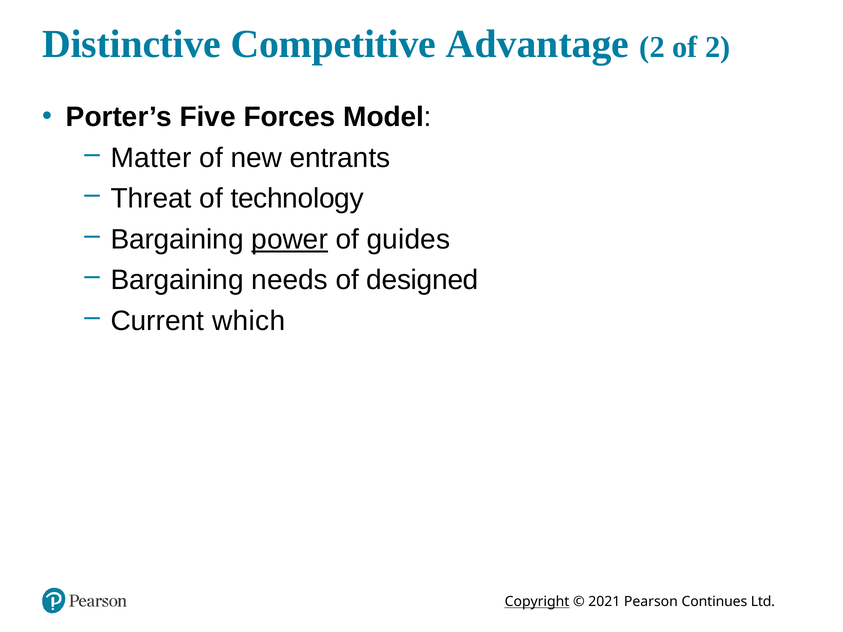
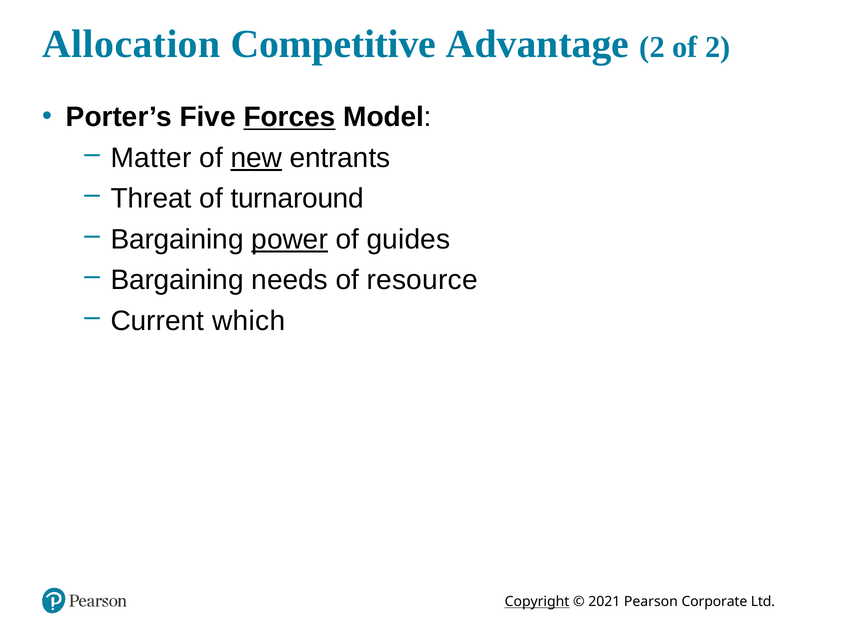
Distinctive: Distinctive -> Allocation (131, 44)
Forces underline: none -> present (290, 117)
new underline: none -> present (256, 158)
technology: technology -> turnaround (297, 199)
designed: designed -> resource (422, 280)
Continues: Continues -> Corporate (714, 602)
